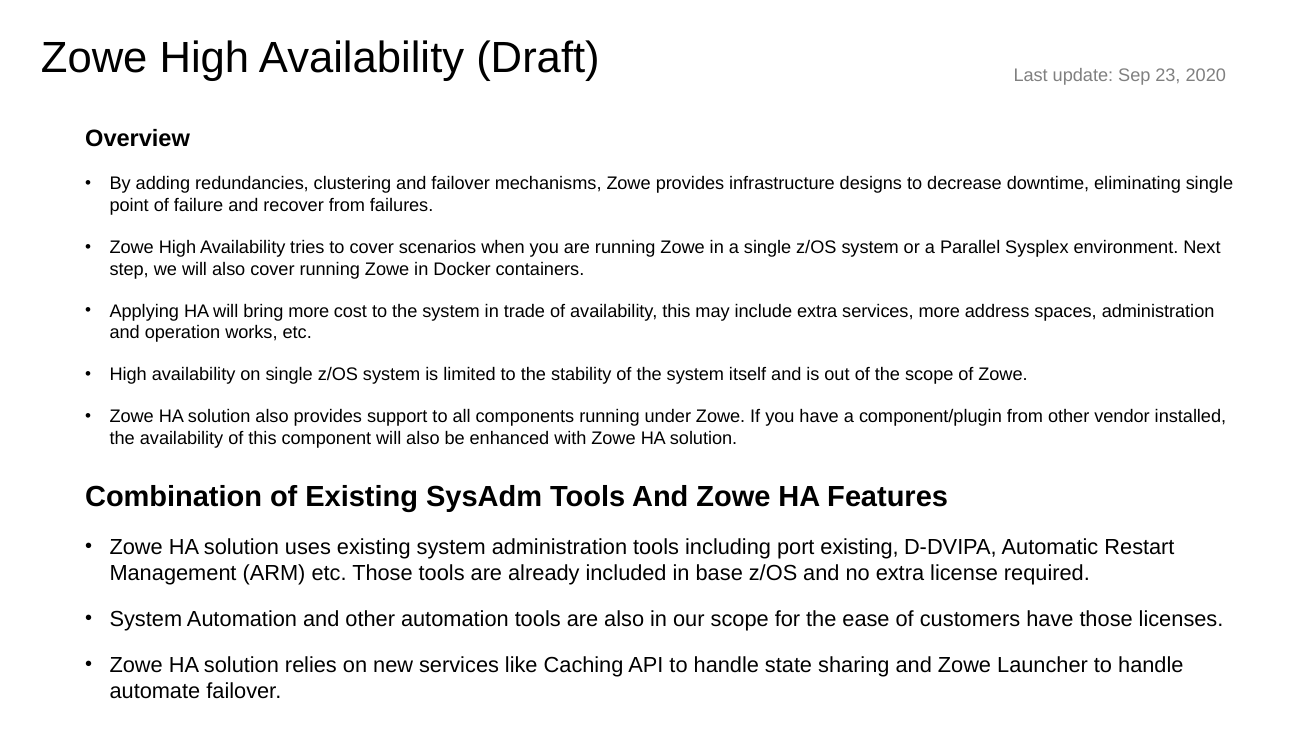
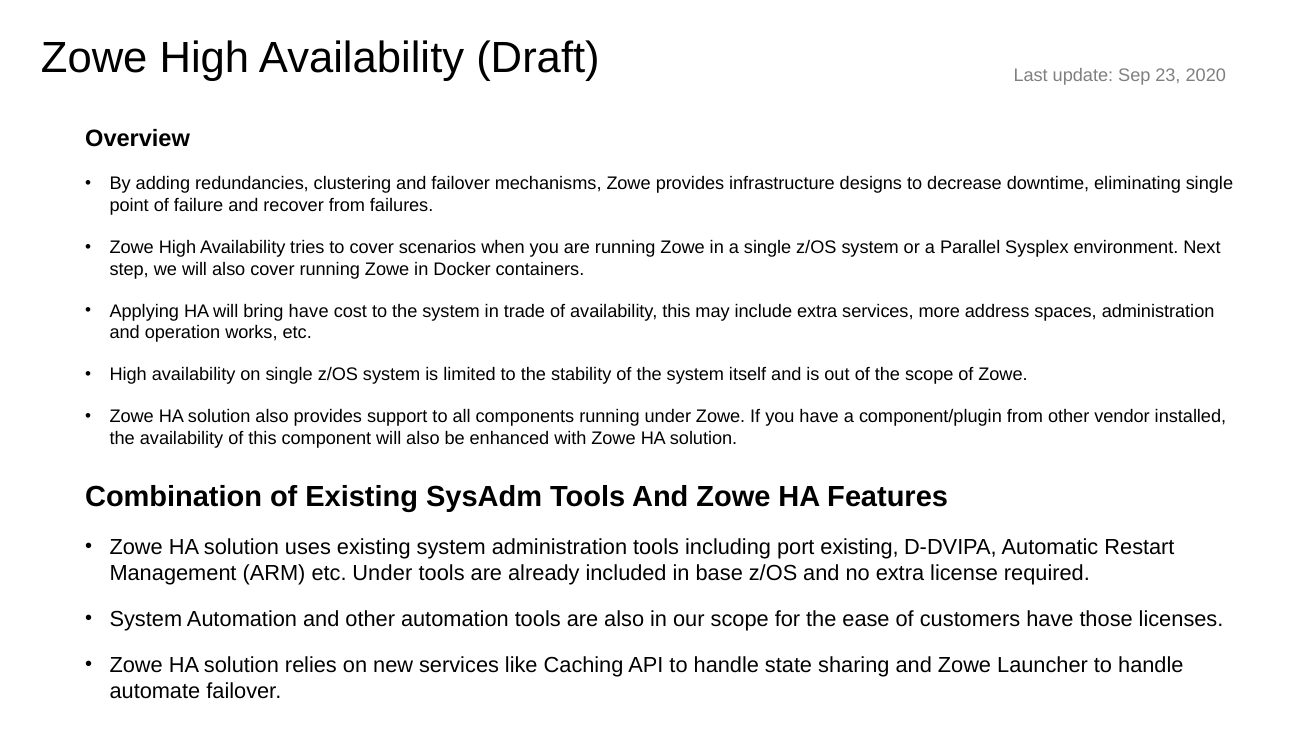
bring more: more -> have (309, 311)
etc Those: Those -> Under (382, 573)
